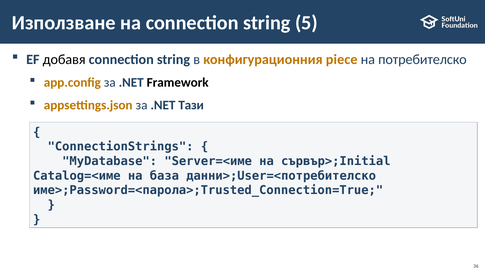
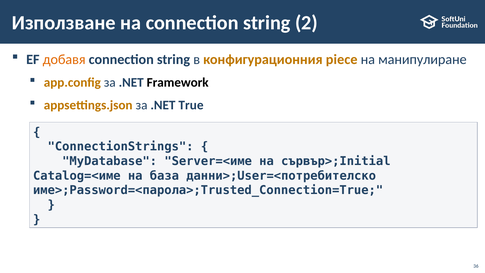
5: 5 -> 2 (306, 23)
добавя colour: black -> orange (64, 59)
потребителско: потребителско -> манипулиране (422, 59)
Тази: Тази -> True (191, 105)
